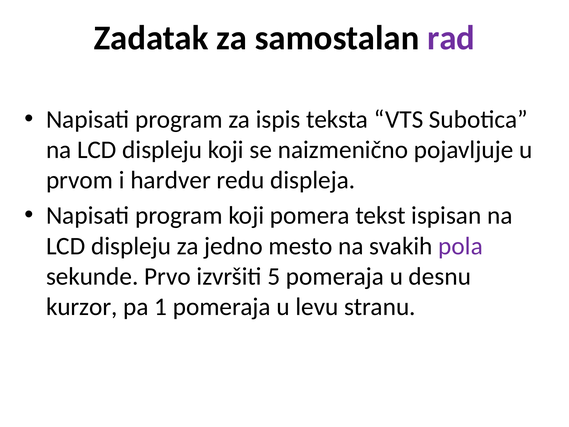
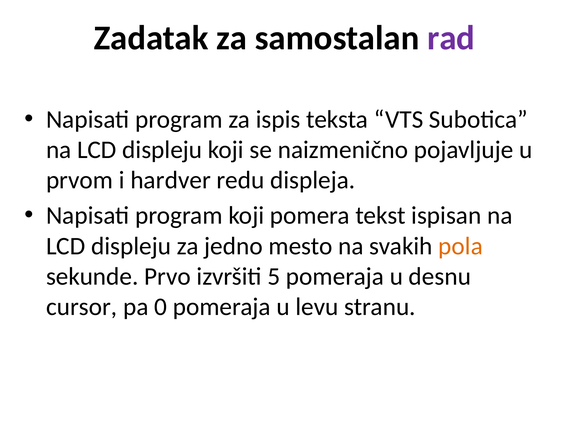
pola colour: purple -> orange (461, 246)
kurzor: kurzor -> cursor (82, 307)
1: 1 -> 0 (161, 307)
